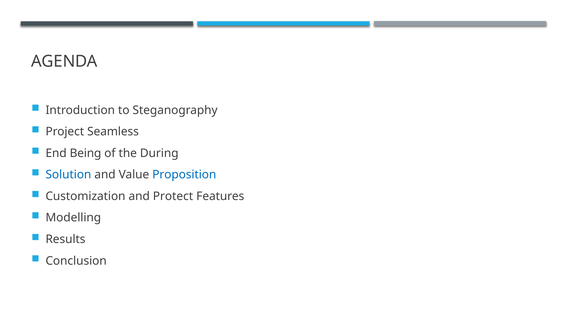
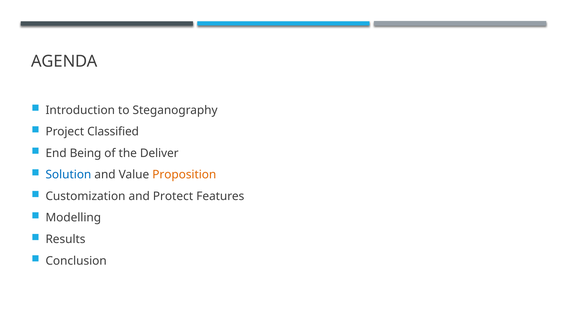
Seamless: Seamless -> Classified (113, 132)
During: During -> Deliver (159, 153)
Proposition colour: blue -> orange (184, 175)
